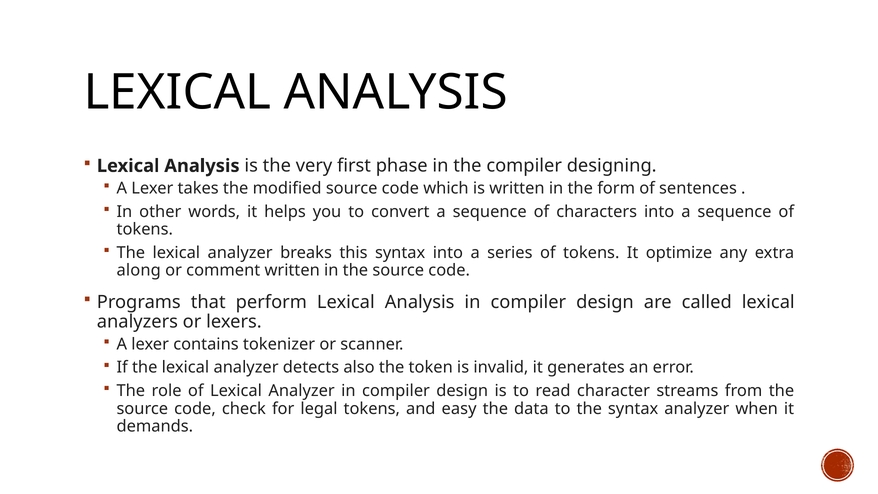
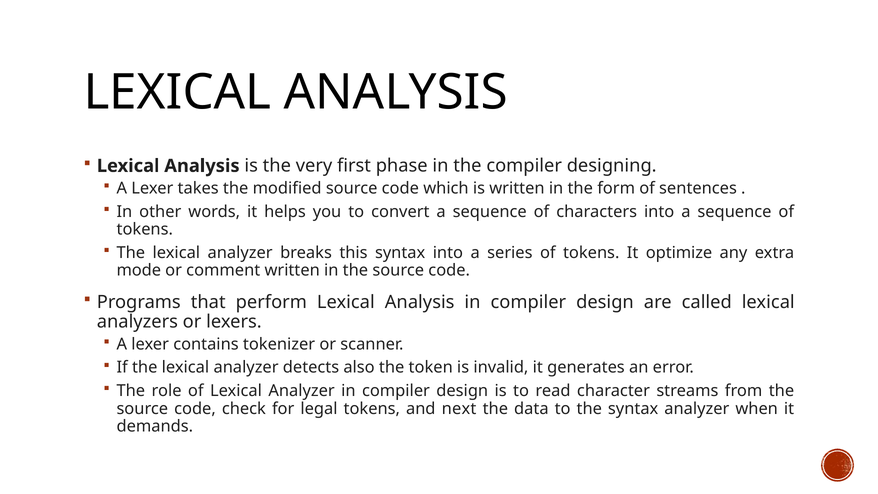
along: along -> mode (139, 270)
easy: easy -> next (459, 409)
